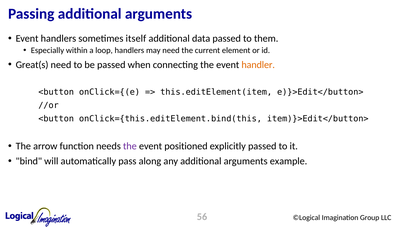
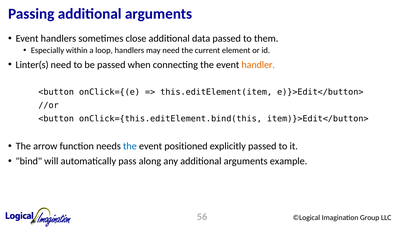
itself: itself -> close (136, 38)
Great(s: Great(s -> Linter(s (32, 65)
the colour: purple -> blue (130, 146)
